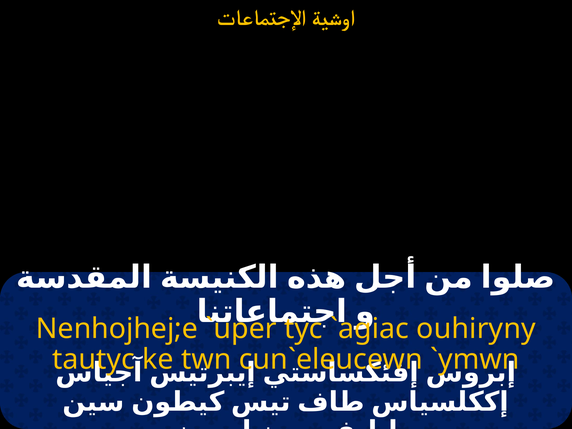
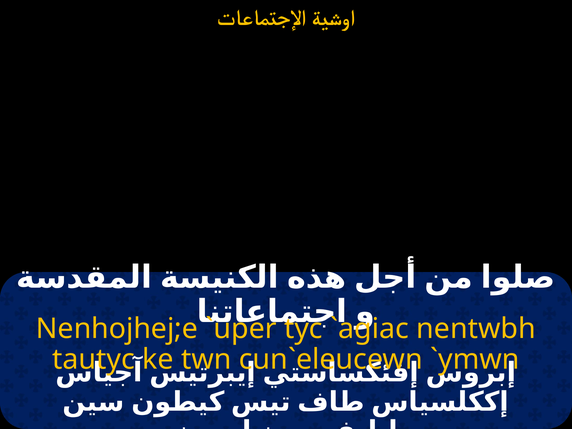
ouhiryny: ouhiryny -> nentwbh (476, 329)
